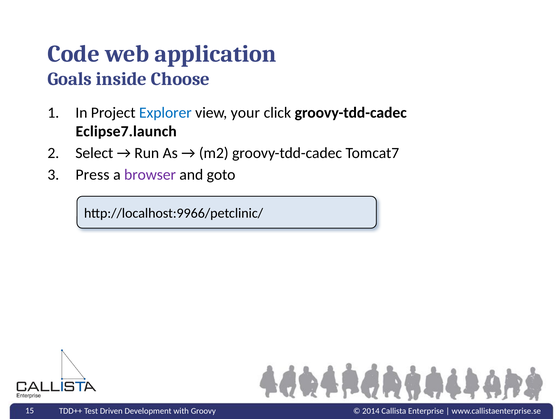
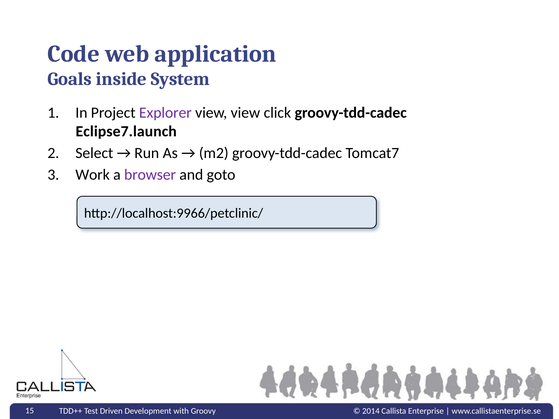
Choose: Choose -> System (180, 79)
Explorer colour: blue -> purple (165, 113)
view your: your -> view (245, 113)
Press: Press -> Work (93, 175)
